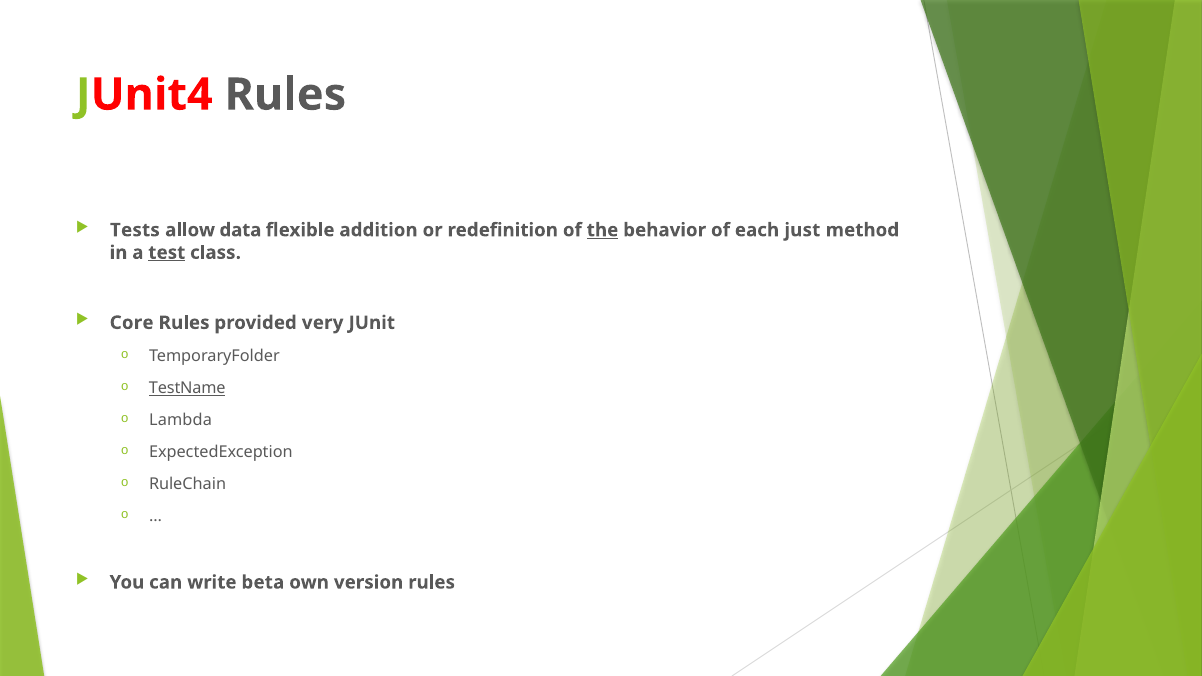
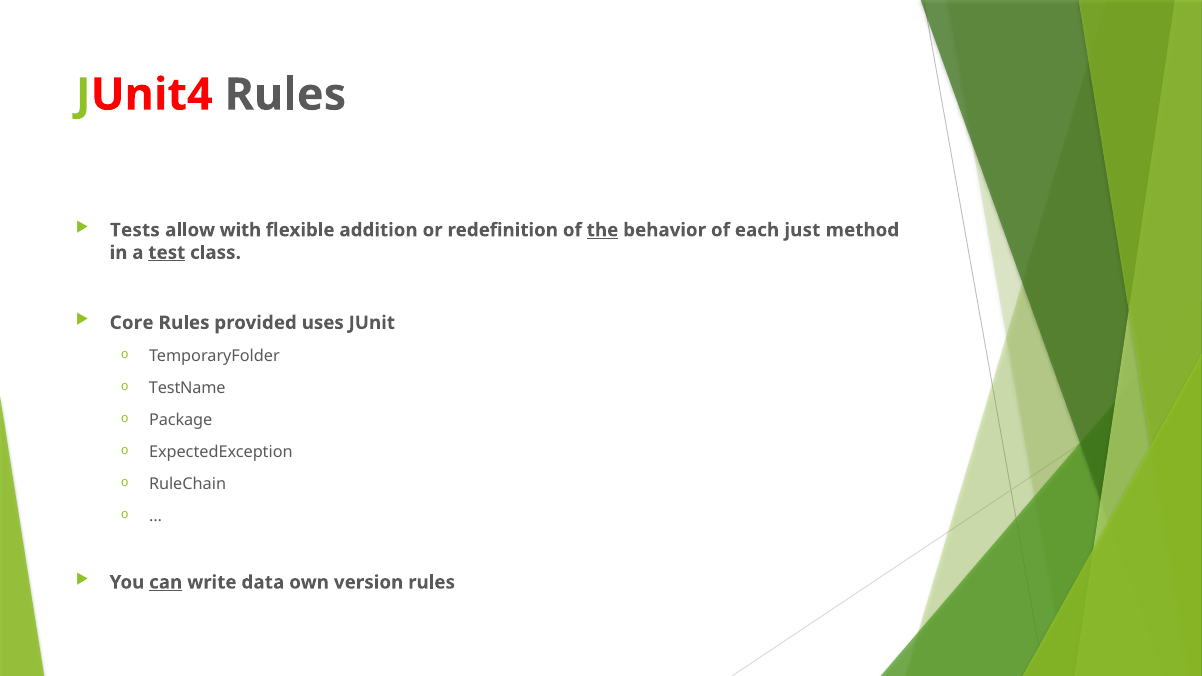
data: data -> with (240, 230)
very: very -> uses (323, 323)
TestName underline: present -> none (187, 388)
Lambda: Lambda -> Package (181, 420)
can underline: none -> present (166, 582)
beta: beta -> data (263, 582)
